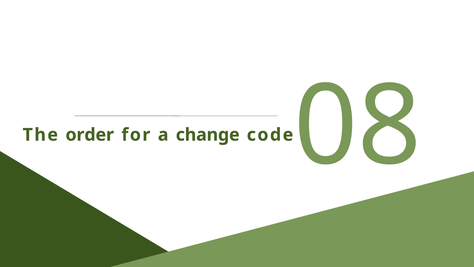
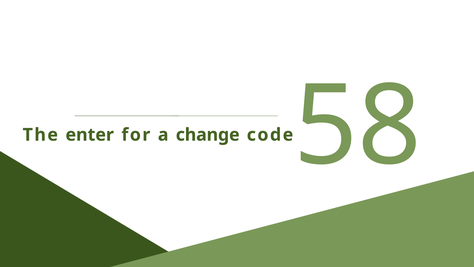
order: order -> enter (90, 135)
08: 08 -> 58 (358, 126)
